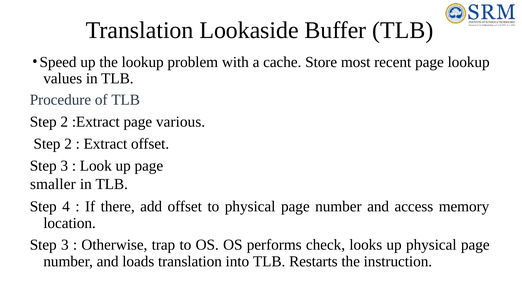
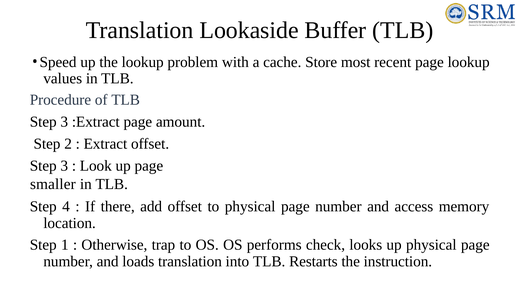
2: 2 -> 3 (64, 122)
various: various -> amount (181, 122)
3: 3 -> 1 (65, 245)
